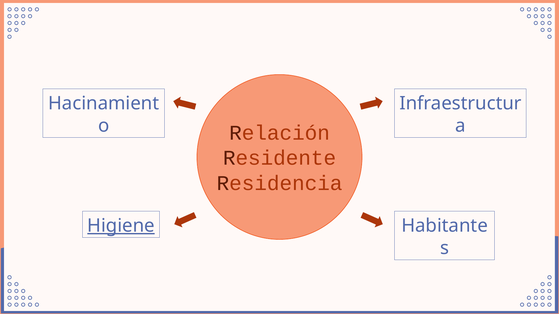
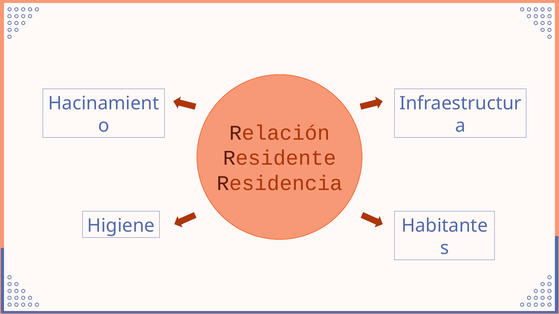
Higiene underline: present -> none (121, 226)
